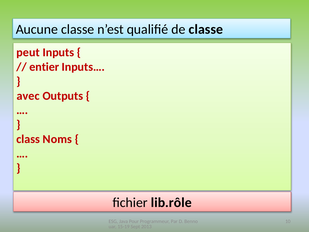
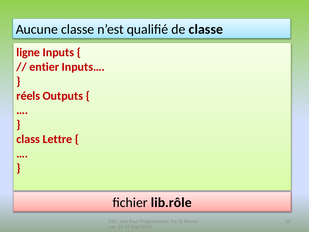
peut: peut -> ligne (28, 52)
avec: avec -> réels (28, 96)
Noms: Noms -> Lettre (57, 139)
